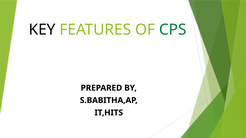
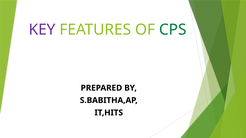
KEY colour: black -> purple (42, 30)
